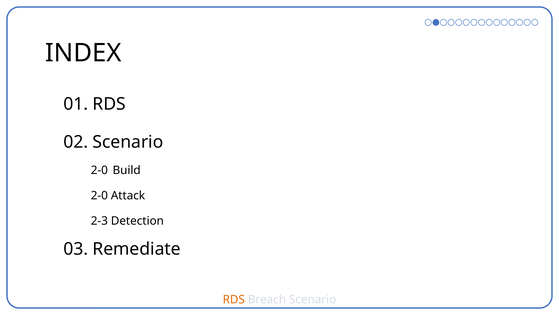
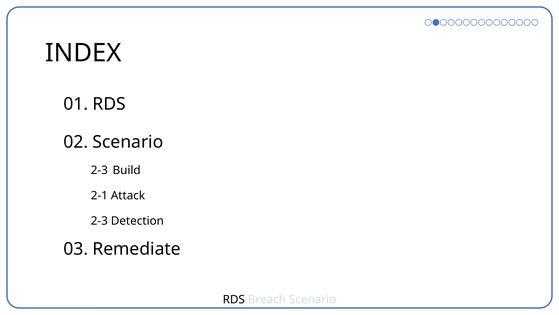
2-0: 2-0 -> 2-3 (99, 170)
2-0: 2-0 -> 2-1 (99, 195)
RDS colour: orange -> black (234, 299)
